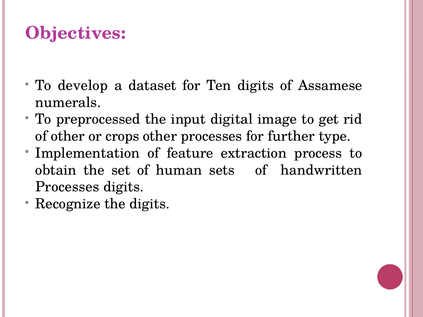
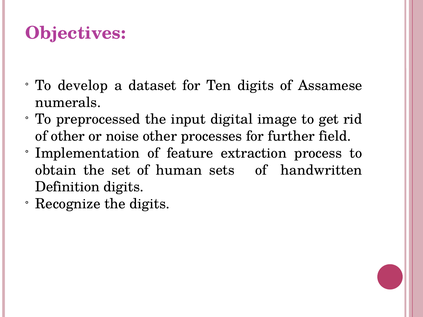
crops: crops -> noise (122, 136)
type: type -> field (335, 136)
Processes: Processes -> Definition (67, 187)
